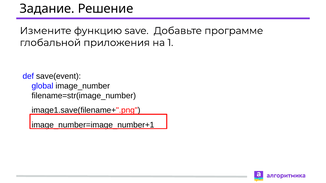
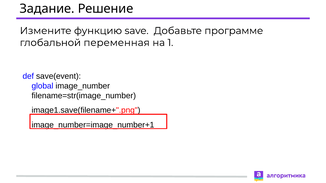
приложения: приложения -> переменная (117, 43)
